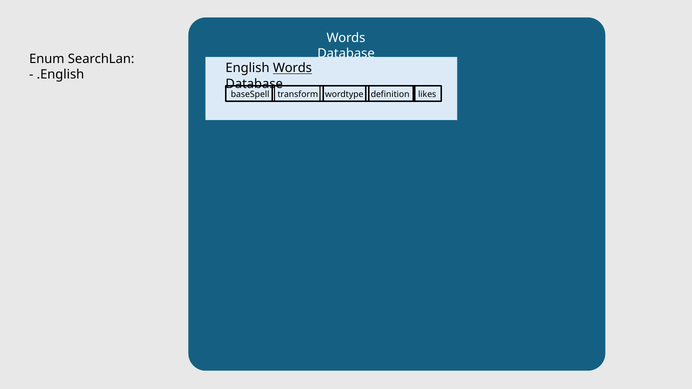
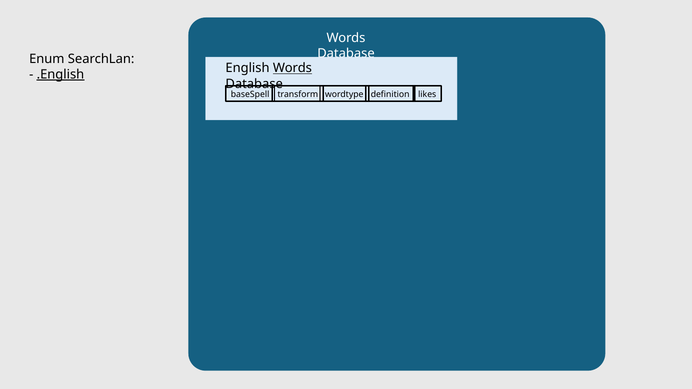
.English underline: none -> present (60, 75)
